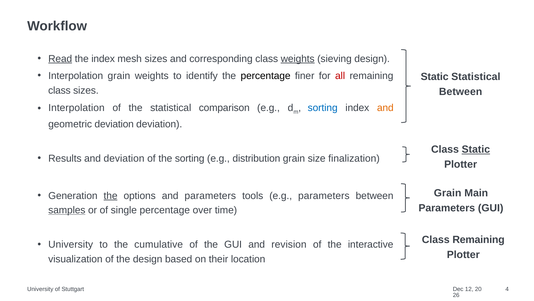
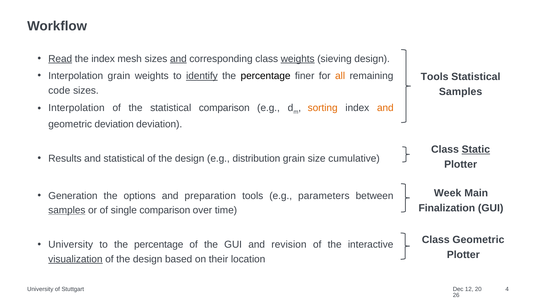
and underline: none -> present (178, 59)
identify underline: none -> present (202, 76)
all colour: red -> orange (340, 76)
Static: Static -> Tools (435, 77)
class: class -> code (59, 90)
Between: Between -> Samples (461, 92)
sorting colour: blue -> orange (323, 108)
and deviation: deviation -> statistical (124, 158)
sorting: sorting -> design (190, 158)
finalization: finalization -> cumulative (354, 158)
Grain: Grain -> Week (448, 193)
the underline: present -> none (111, 195)
and parameters: parameters -> preparation (210, 195)
Parameters: Parameters -> Finalization (447, 208)
single percentage: percentage -> comparison (165, 210)
Class Remaining: Remaining -> Geometric (478, 239)
to the cumulative: cumulative -> percentage (159, 244)
visualization underline: none -> present (75, 259)
